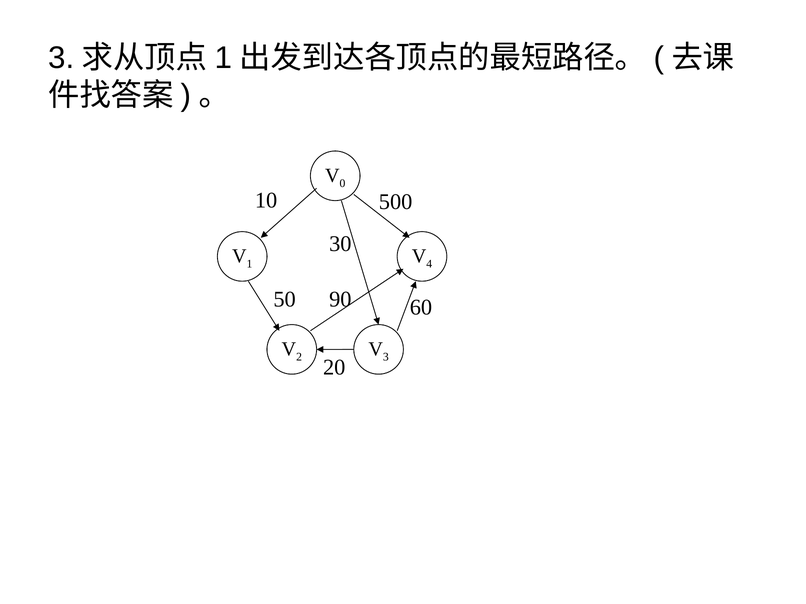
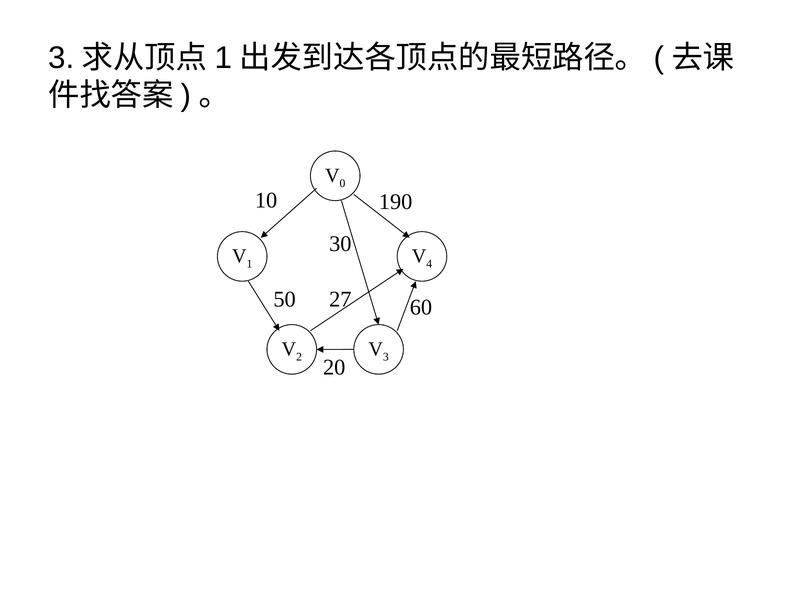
500: 500 -> 190 (396, 202)
90: 90 -> 27 (340, 300)
